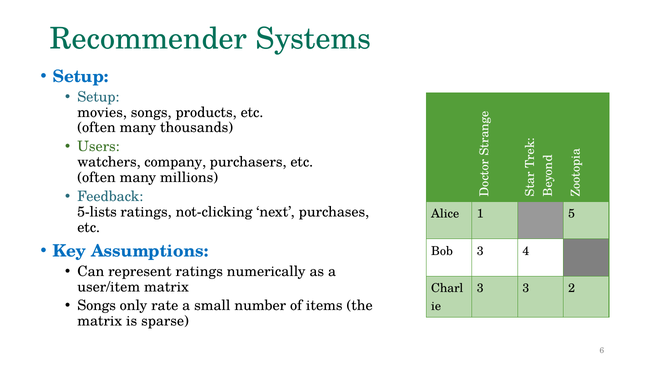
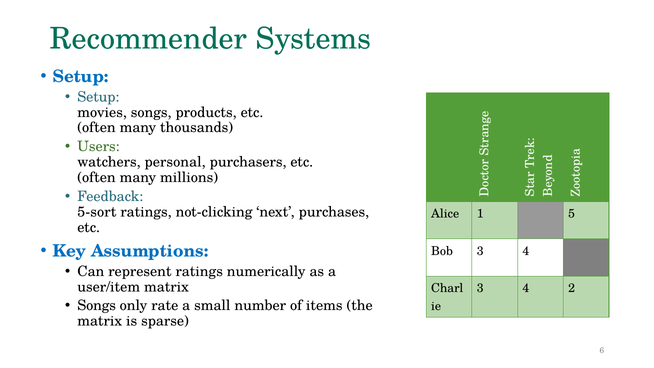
company: company -> personal (175, 162)
5-lists: 5-lists -> 5-sort (97, 212)
3: 3 -> 4 (526, 288)
